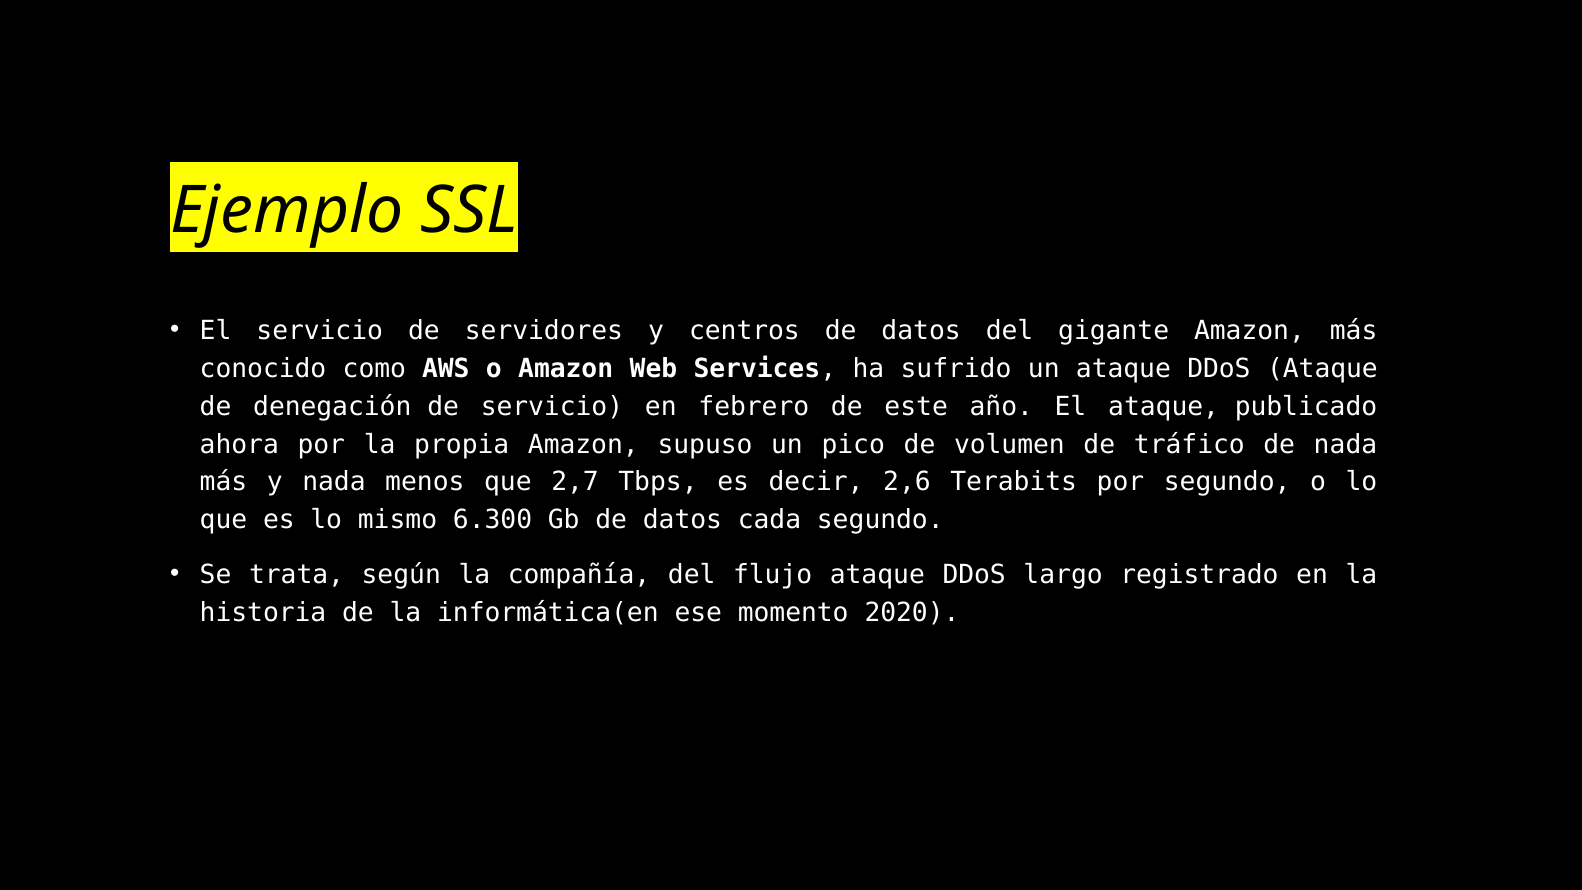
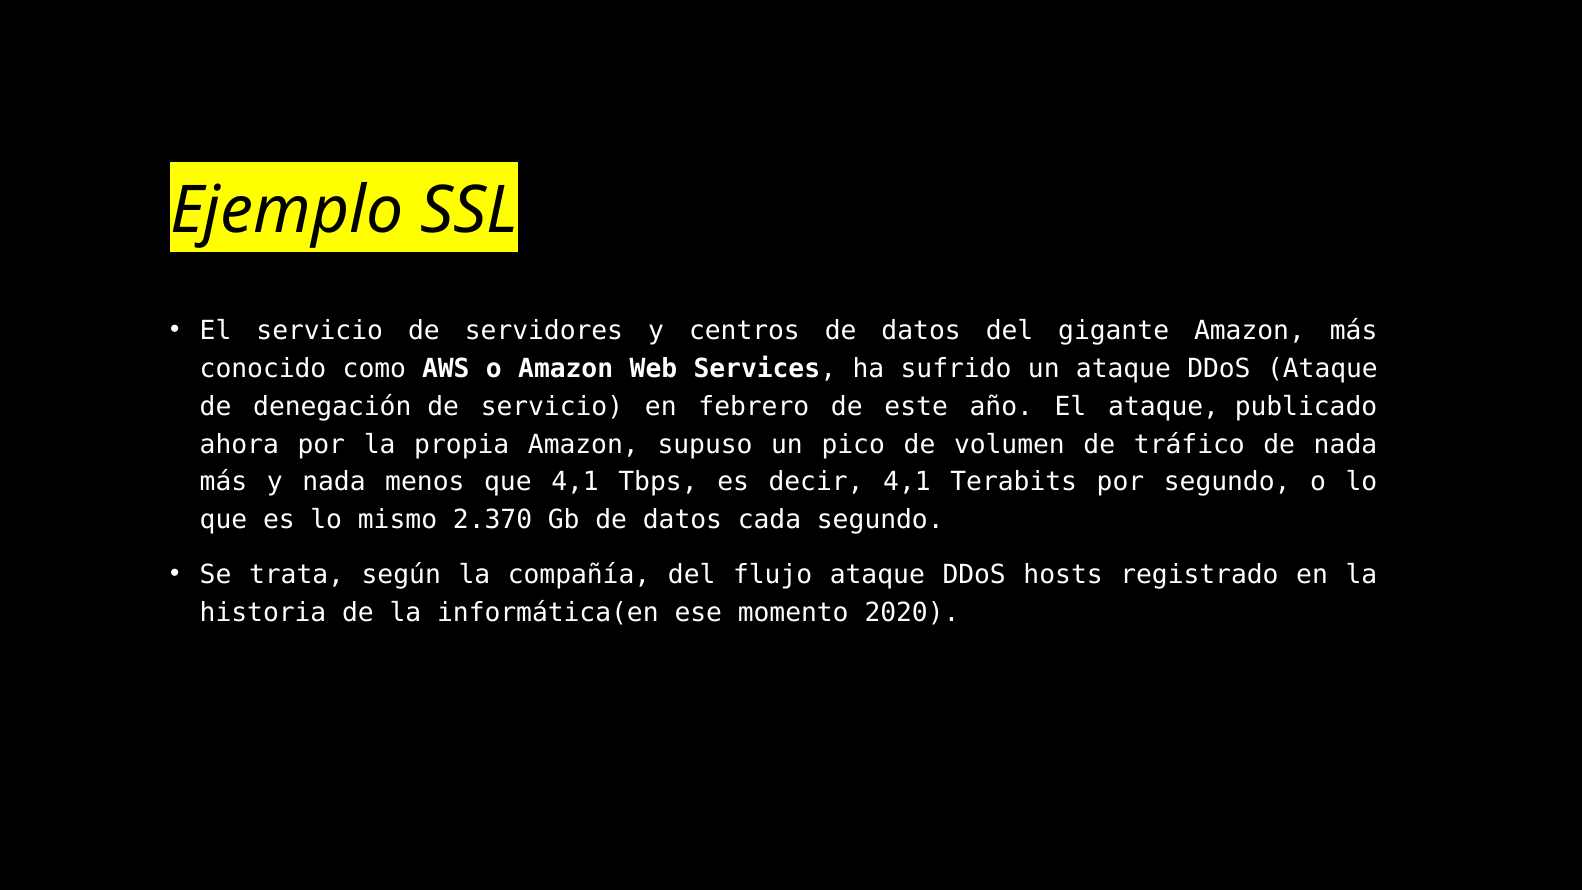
que 2,7: 2,7 -> 4,1 (575, 482)
decir 2,6: 2,6 -> 4,1 (907, 482)
6.300: 6.300 -> 2.370 (493, 520)
largo: largo -> hosts (1063, 574)
